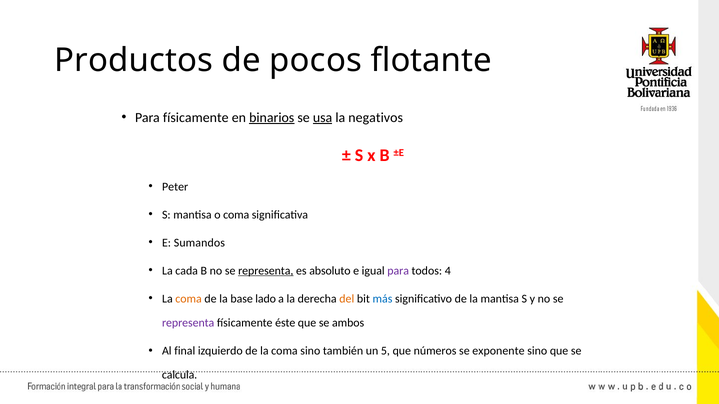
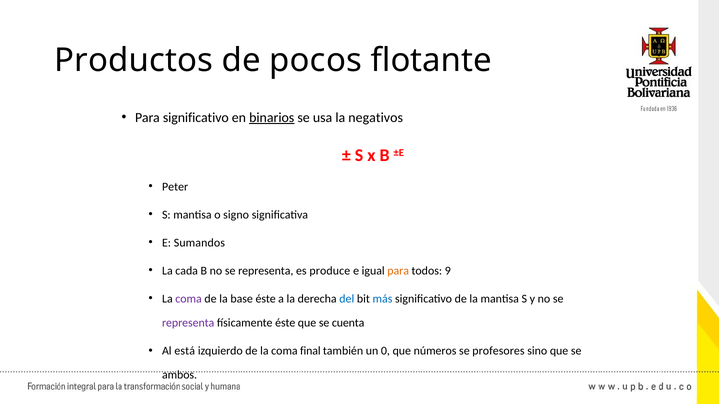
Para físicamente: físicamente -> significativo (196, 118)
usa underline: present -> none (323, 118)
o coma: coma -> signo (236, 215)
representa underline: present -> none (266, 271)
absoluto: absoluto -> produce (330, 271)
para colour: purple -> orange (398, 271)
4: 4 -> 9 (448, 271)
coma colour: orange -> purple (189, 299)
base lado: lado -> éste (266, 299)
del colour: orange -> blue (347, 299)
ambos: ambos -> cuenta (348, 323)
final: final -> está (185, 351)
coma sino: sino -> final (310, 351)
5: 5 -> 0 (385, 351)
exponente: exponente -> profesores (498, 351)
calcula: calcula -> ambos (180, 375)
